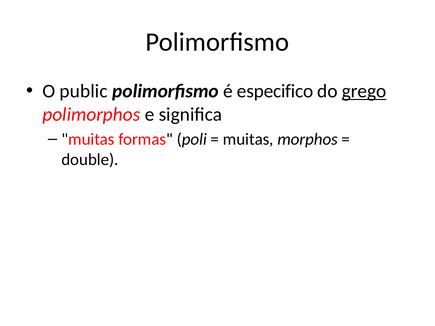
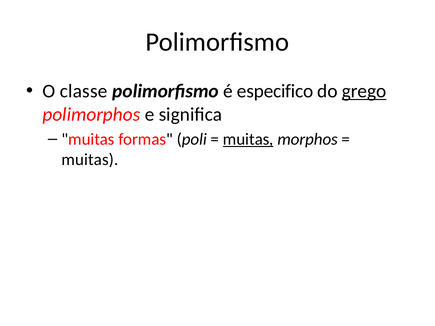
public: public -> classe (84, 91)
muitas underline: none -> present (248, 139)
double: double -> muitas (90, 160)
